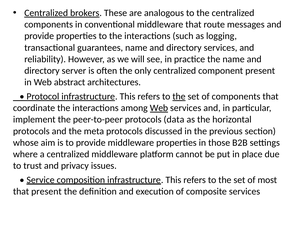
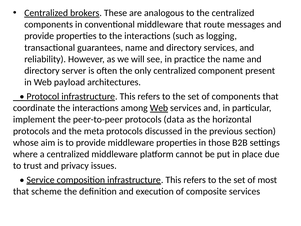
abstract: abstract -> payload (70, 82)
the underline: present -> none (179, 96)
that present: present -> scheme (46, 191)
